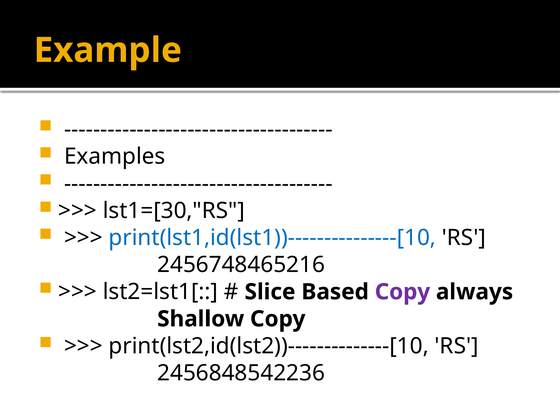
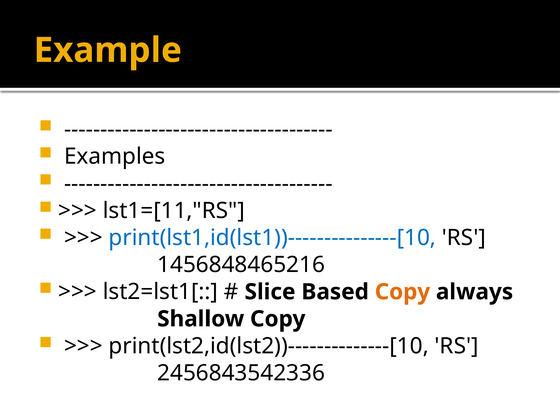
lst1=[30,"RS: lst1=[30,"RS -> lst1=[11,"RS (174, 211)
2456748465216: 2456748465216 -> 1456848465216 (241, 265)
Copy colour: purple -> orange (402, 292)
2456848542236: 2456848542236 -> 2456843542336 (241, 373)
